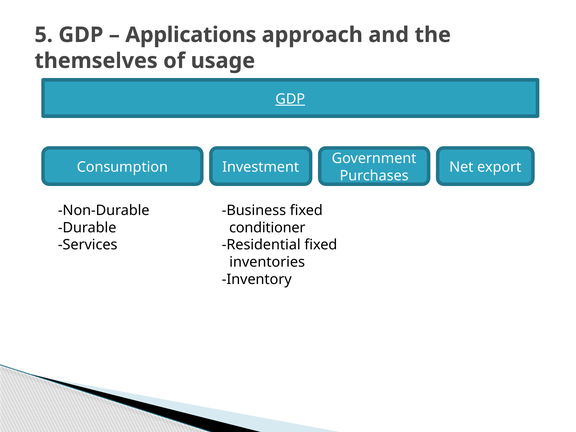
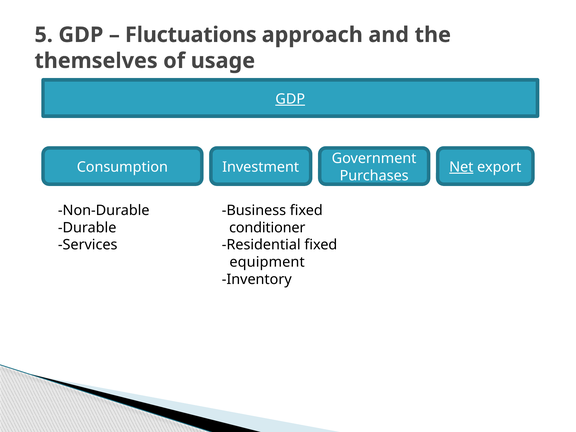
Applications: Applications -> Fluctuations (191, 35)
Net underline: none -> present (461, 167)
inventories: inventories -> equipment (267, 262)
